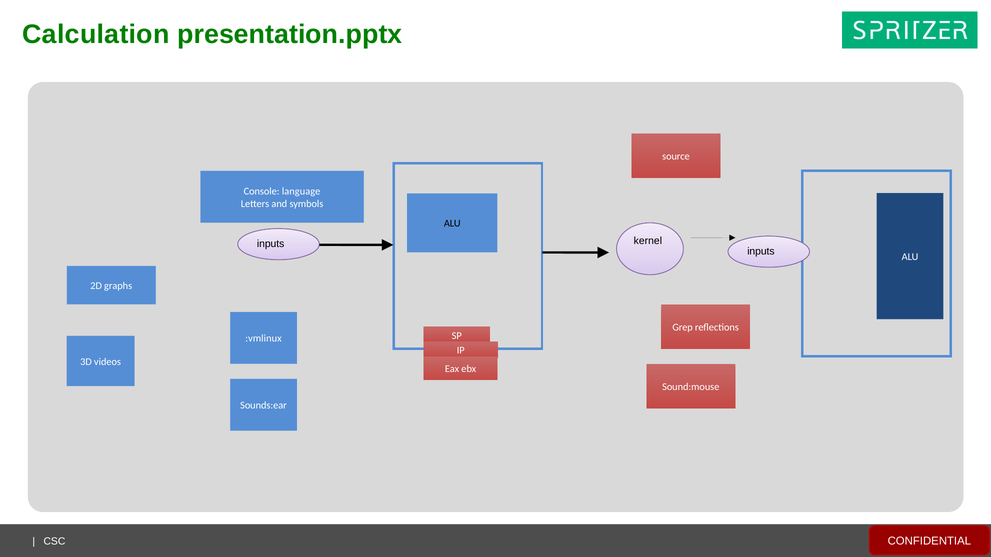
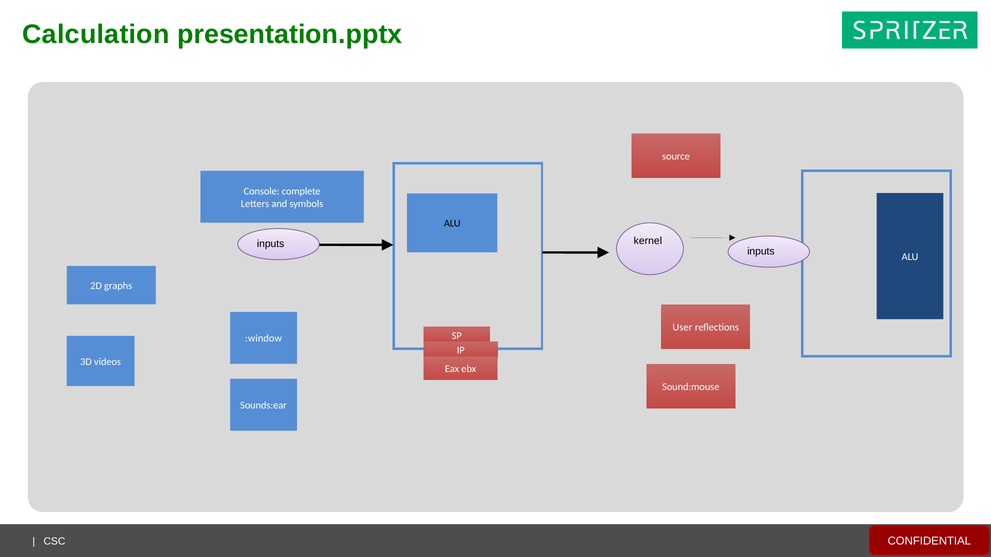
language: language -> complete (301, 191)
Grep: Grep -> User (682, 328)
:vmlinux: :vmlinux -> :window (263, 339)
